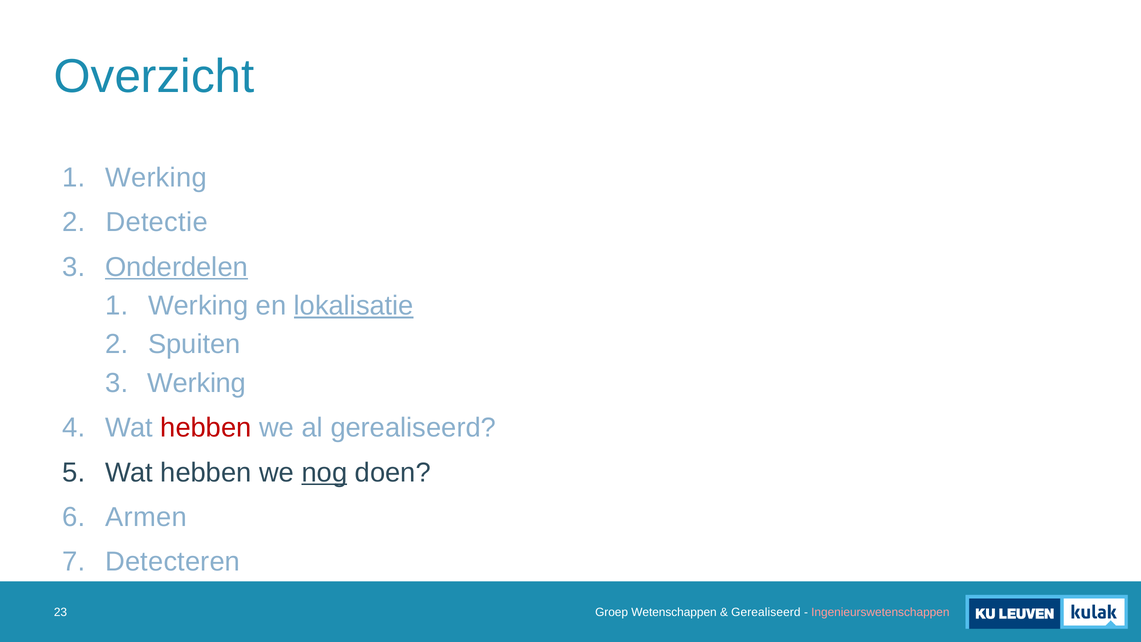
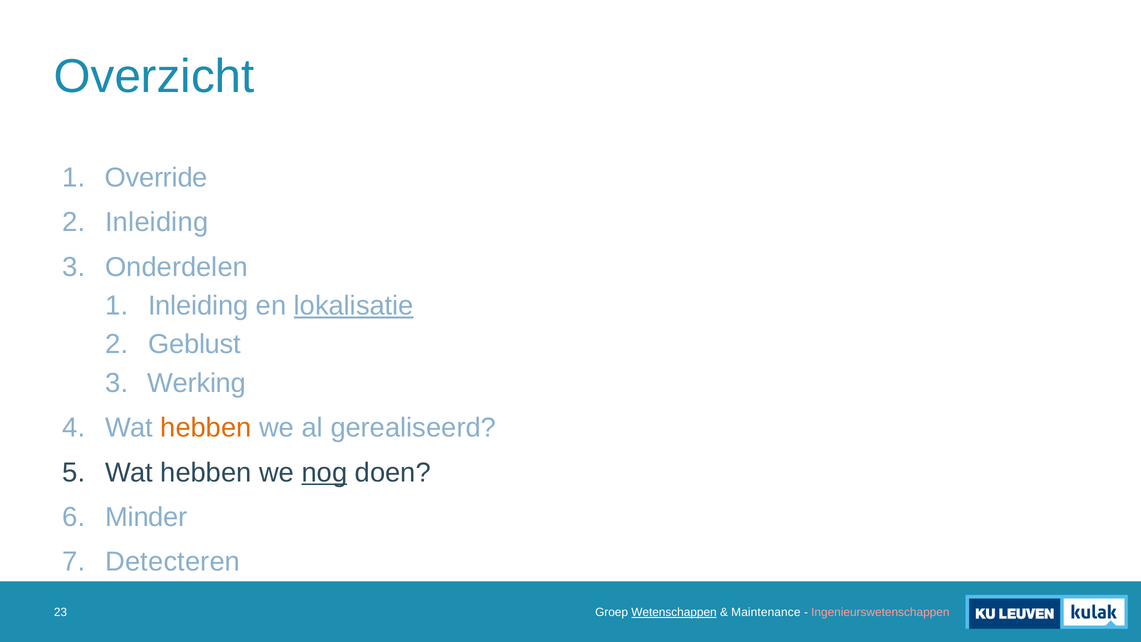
Werking: Werking -> Override (156, 178)
Detectie: Detectie -> Inleiding (157, 222)
Onderdelen underline: present -> none (177, 267)
Werking: Werking -> Inleiding (198, 306)
Spuiten: Spuiten -> Geblust (194, 344)
hebben colour: red -> orange (206, 428)
Armen: Armen -> Minder (146, 517)
Wetenschappen underline: none -> present (674, 612)
Gerealiseerd: Gerealiseerd -> Maintenance (766, 612)
